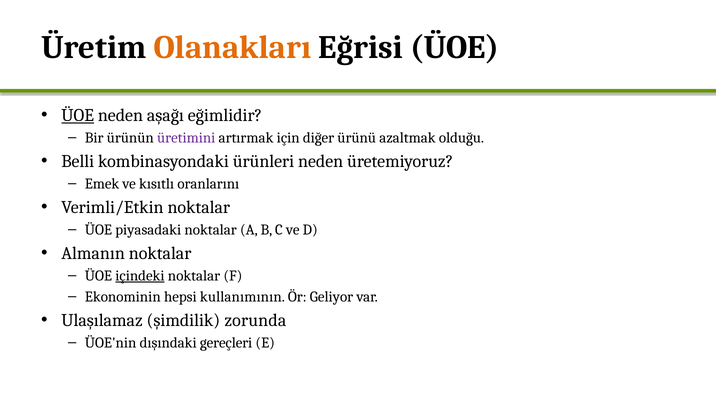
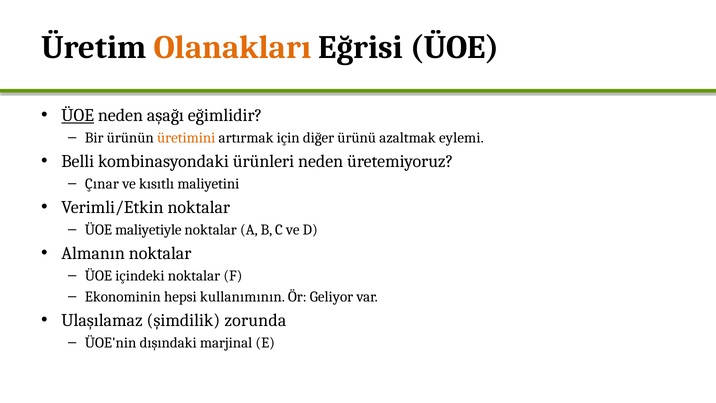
üretimini colour: purple -> orange (186, 138)
olduğu: olduğu -> eylemi (461, 138)
Emek: Emek -> Çınar (102, 184)
oranlarını: oranlarını -> maliyetini (208, 184)
piyasadaki: piyasadaki -> maliyetiyle (148, 230)
içindeki underline: present -> none (140, 276)
gereçleri: gereçleri -> marjinal (226, 342)
